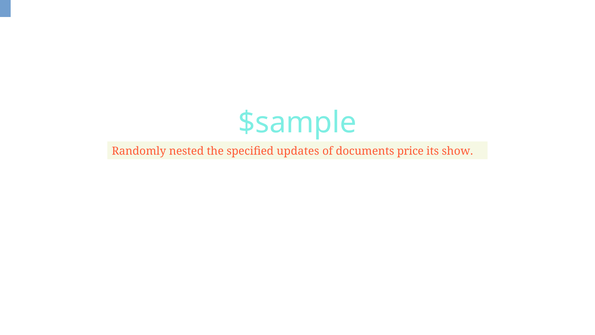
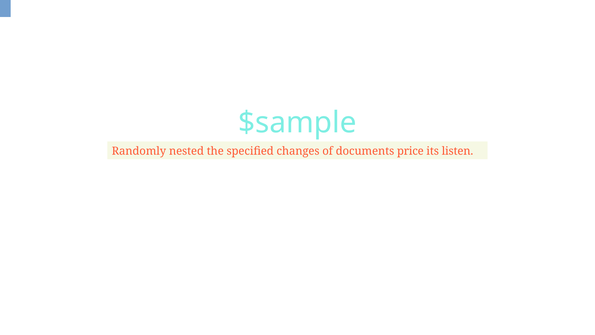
updates: updates -> changes (298, 151)
show: show -> listen (458, 151)
